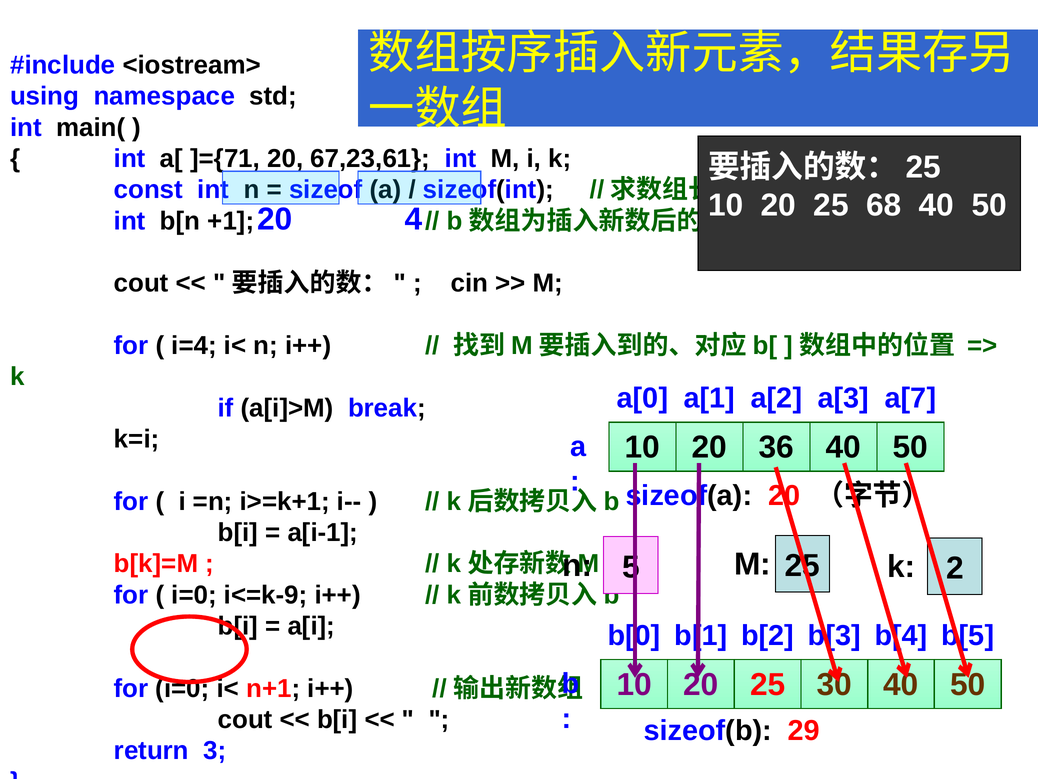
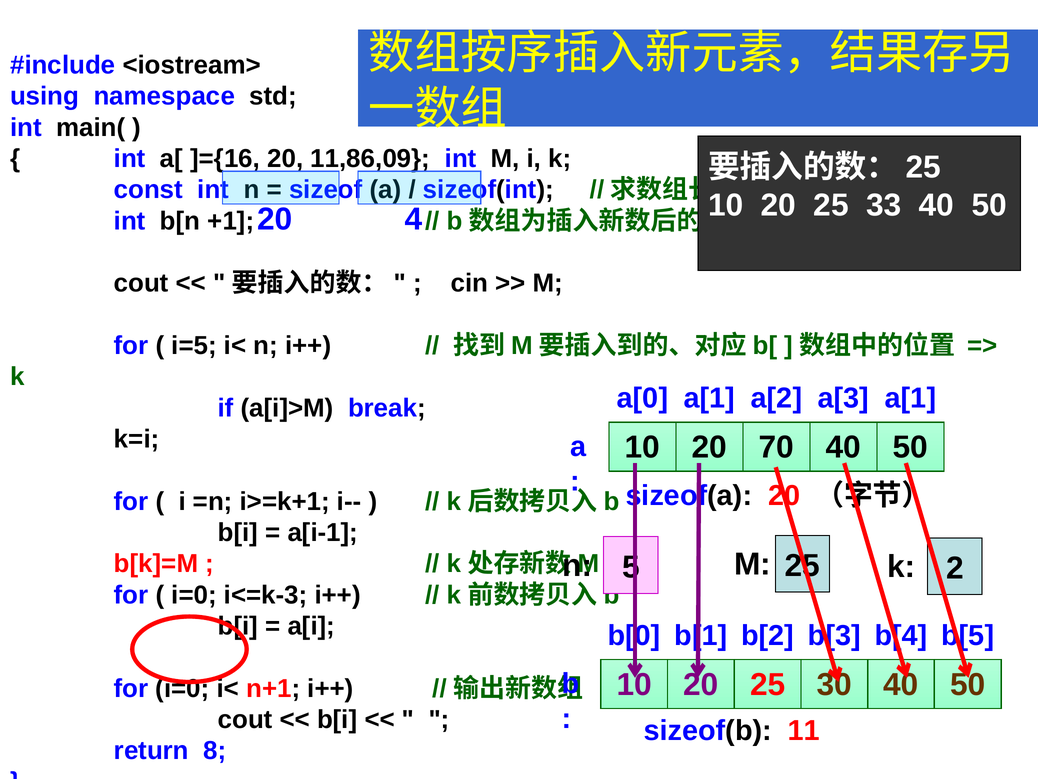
]={71: ]={71 -> ]={16 (225, 159)
67,23,61: 67,23,61 -> 11,86,09 (370, 159)
68: 68 -> 33 (884, 205)
i=4: i=4 -> i=5 (194, 345)
a[3 a[7: a[7 -> a[1 (911, 398)
36: 36 -> 70 (777, 447)
i<=k-9: i<=k-9 -> i<=k-3 (266, 595)
29: 29 -> 11 (804, 730)
3: 3 -> 8 (215, 750)
